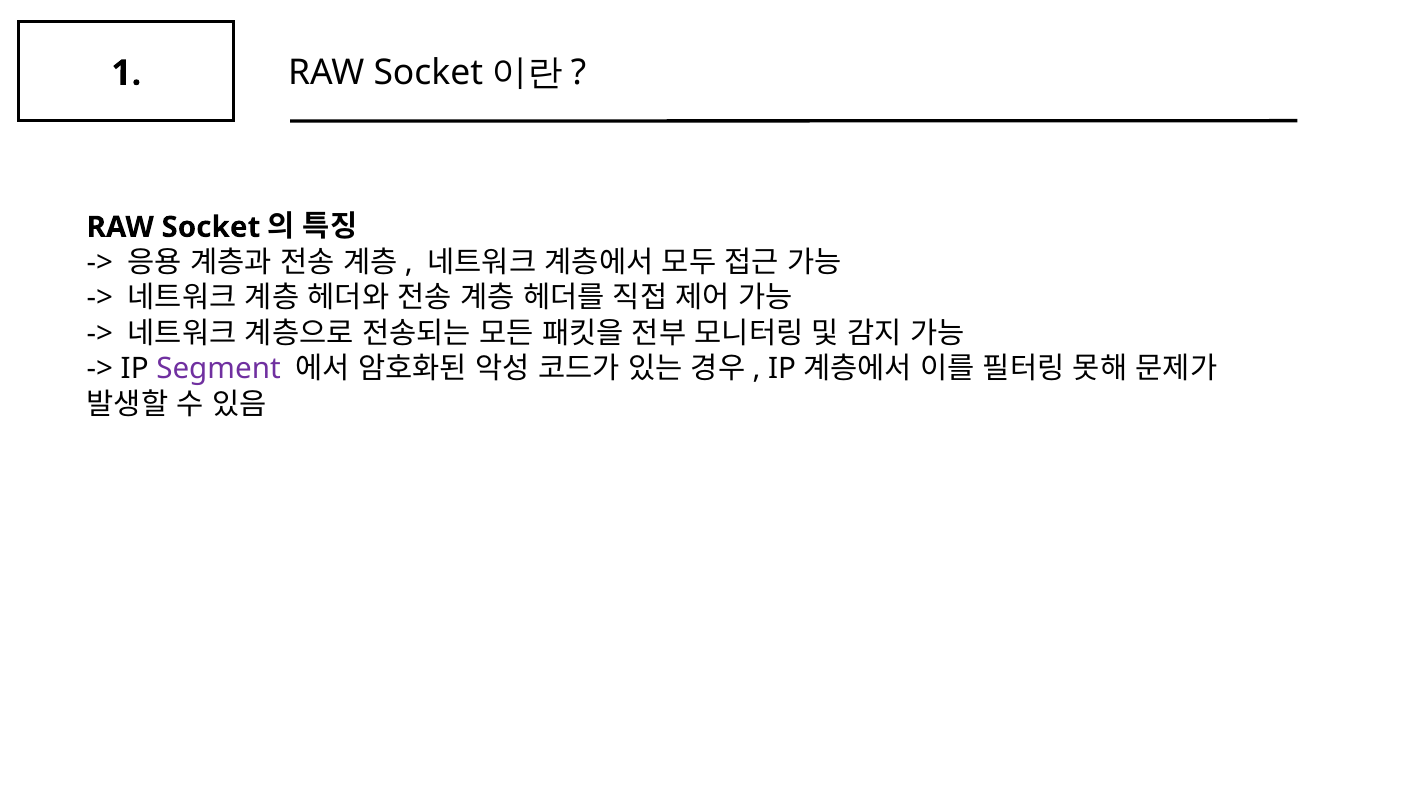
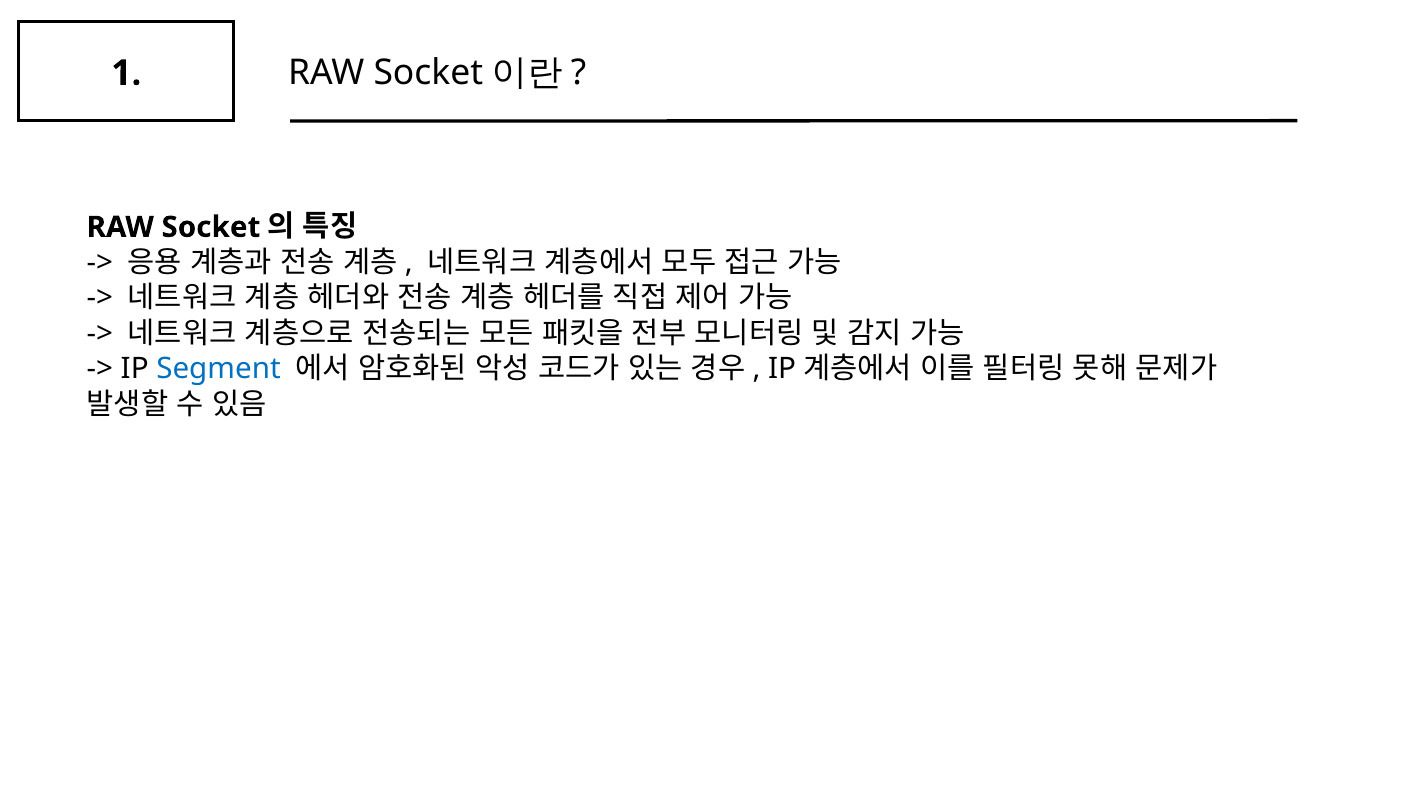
Segment colour: purple -> blue (219, 369)
